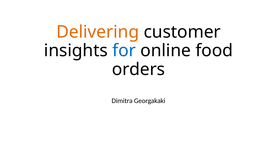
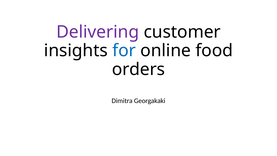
Delivering colour: orange -> purple (98, 32)
